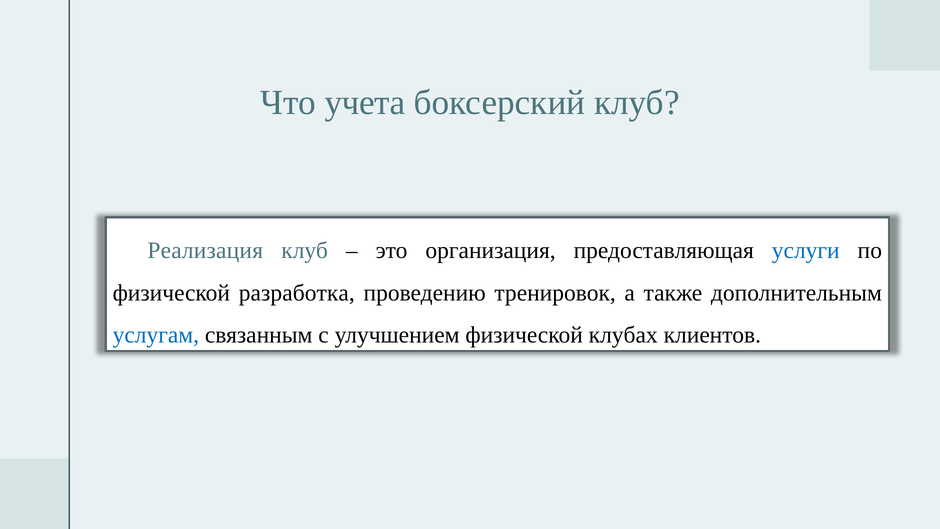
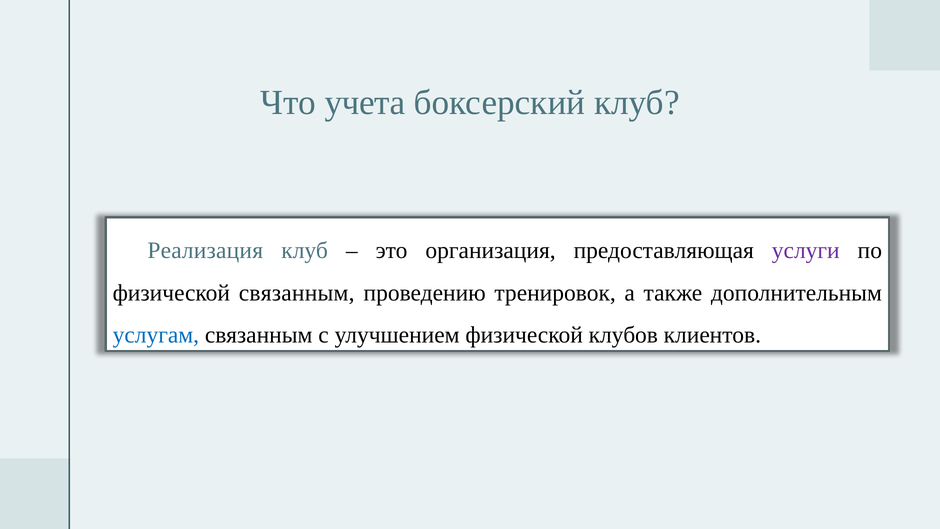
услуги colour: blue -> purple (806, 250)
физической разработка: разработка -> связанным (297, 293)
клубах: клубах -> клубов (623, 335)
